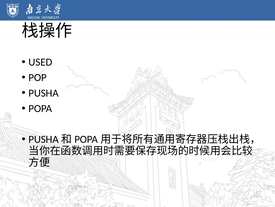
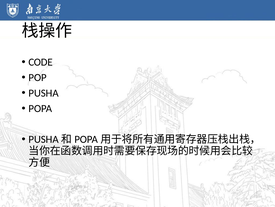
USED: USED -> CODE (41, 62)
